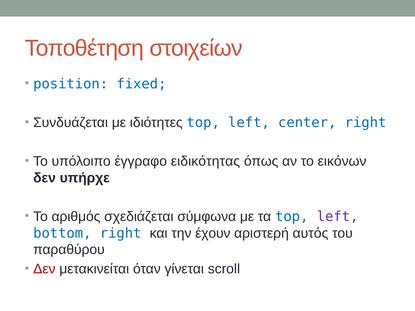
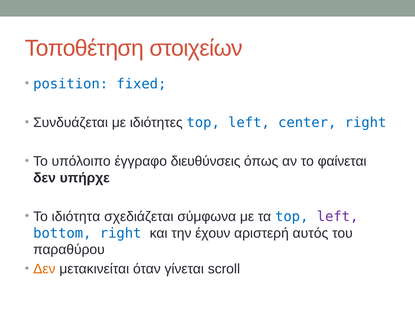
ειδικότητας: ειδικότητας -> διευθύνσεις (206, 161)
εικόνων: εικόνων -> φαίνεται (342, 161)
αριθμός: αριθμός -> ιδιότητα (76, 217)
Δεν colour: red -> orange (44, 269)
